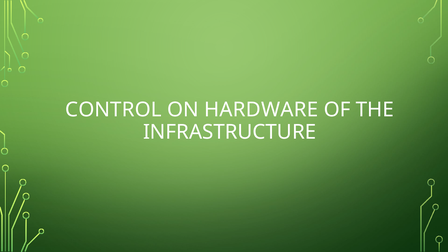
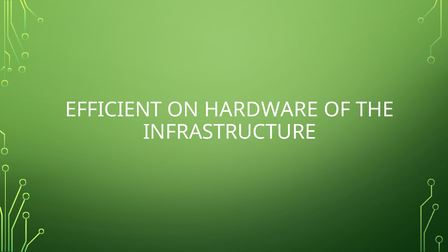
CONTROL: CONTROL -> EFFICIENT (114, 110)
